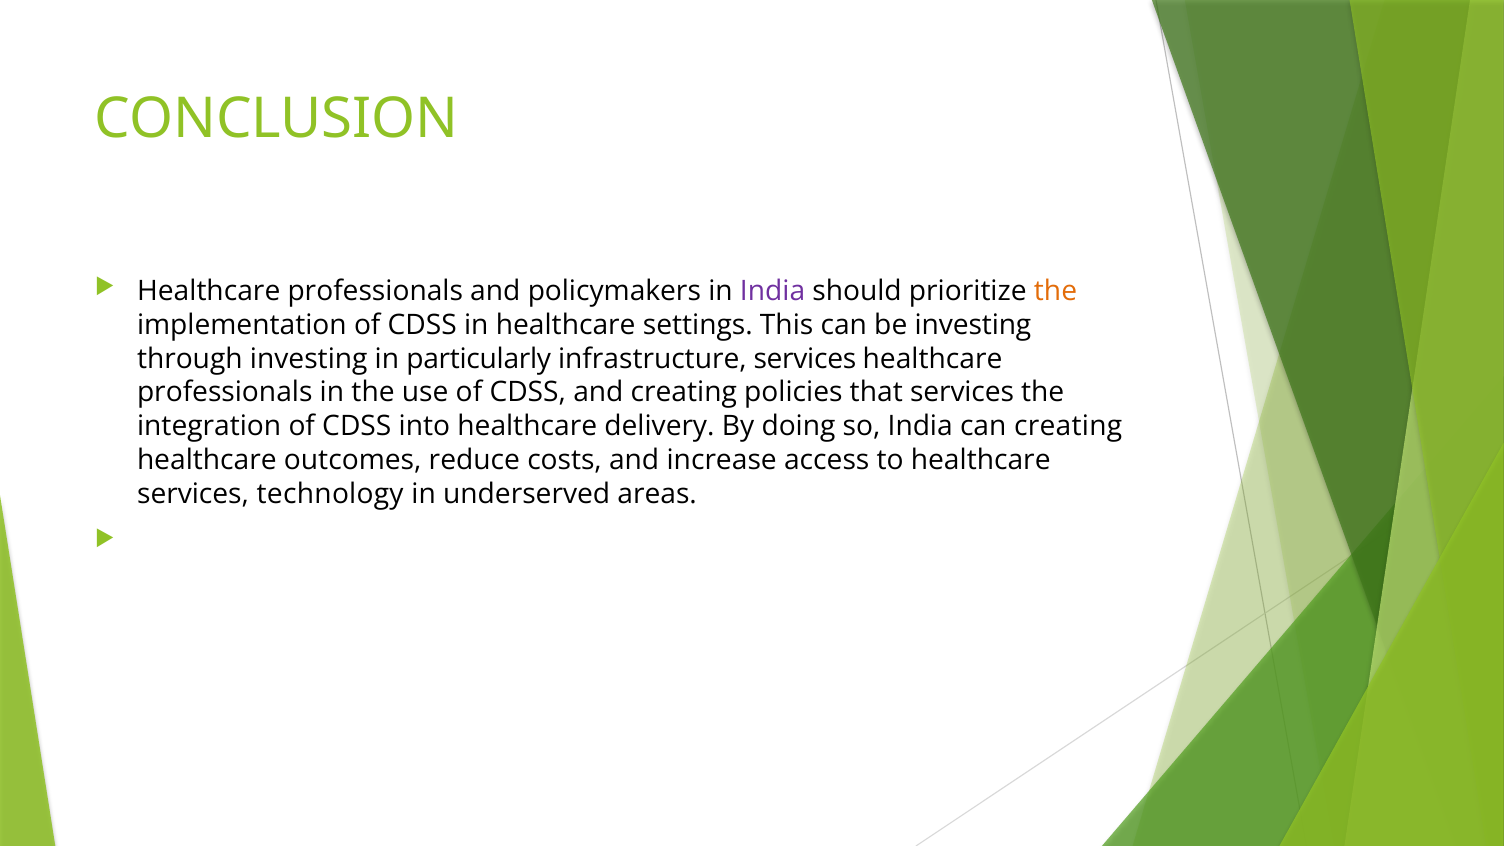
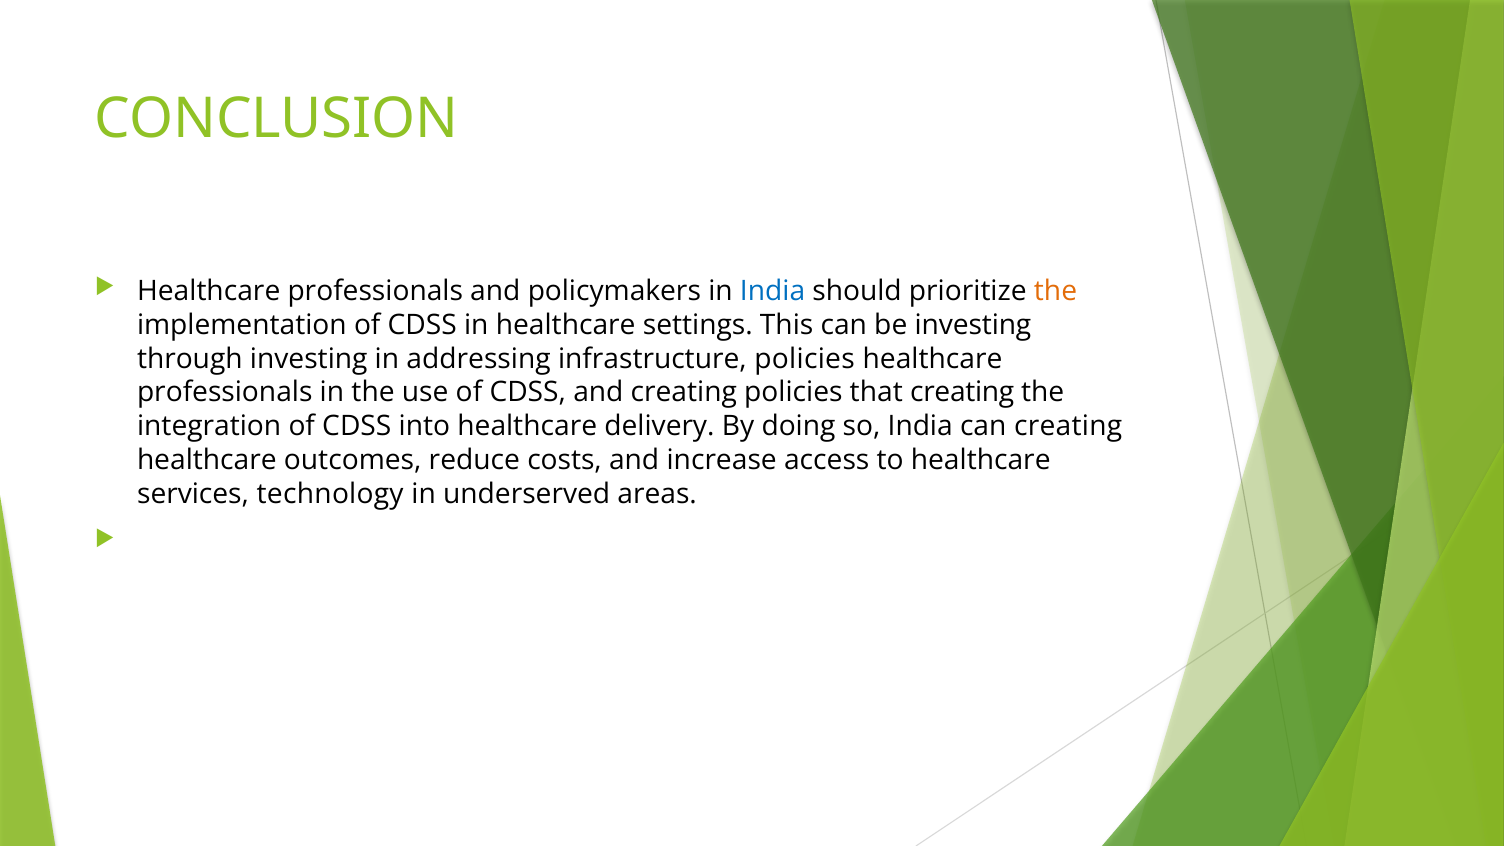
India colour: purple -> blue (773, 291)
particularly: particularly -> addressing (479, 359)
infrastructure services: services -> policies (805, 359)
that services: services -> creating (962, 393)
